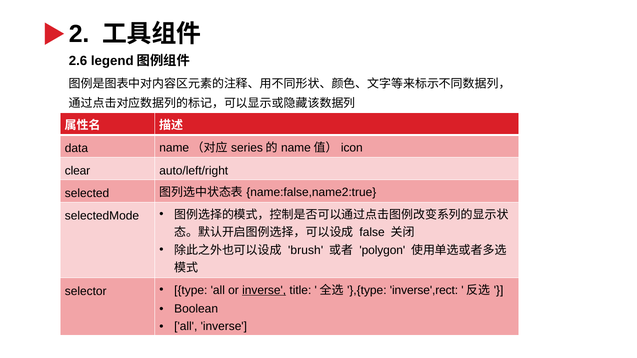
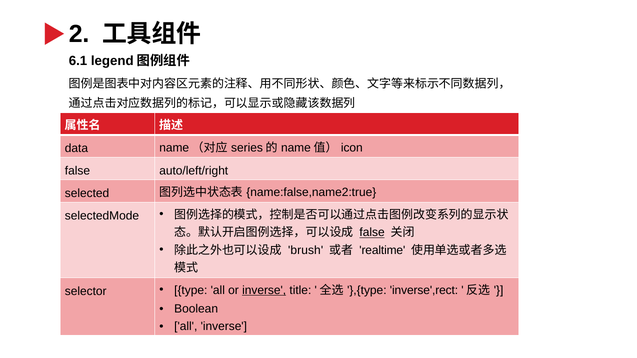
2.6: 2.6 -> 6.1 (78, 61)
clear: clear -> false (77, 171)
false underline: none -> present (372, 233)
polygon: polygon -> realtime (382, 250)
